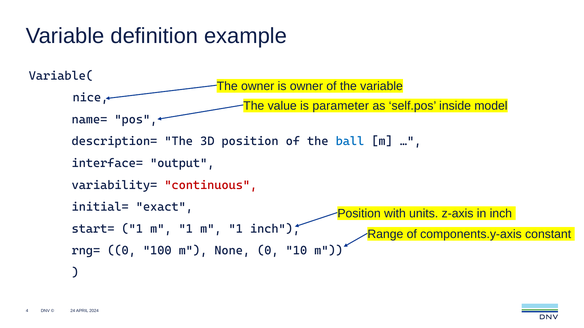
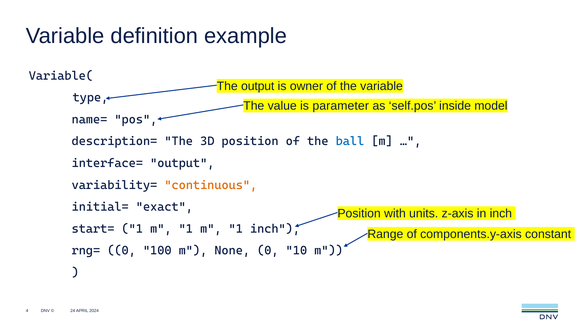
The owner: owner -> output (258, 86)
nice: nice -> type (90, 98)
continuous colour: red -> orange (211, 185)
